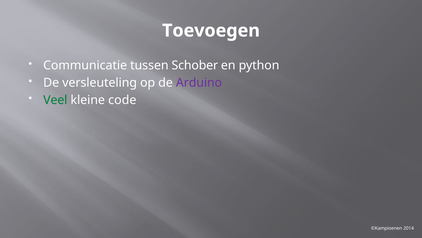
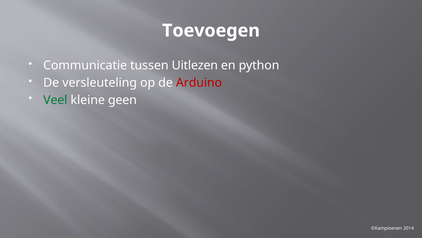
Schober: Schober -> Uitlezen (195, 65)
Arduino colour: purple -> red (199, 82)
code: code -> geen (122, 100)
